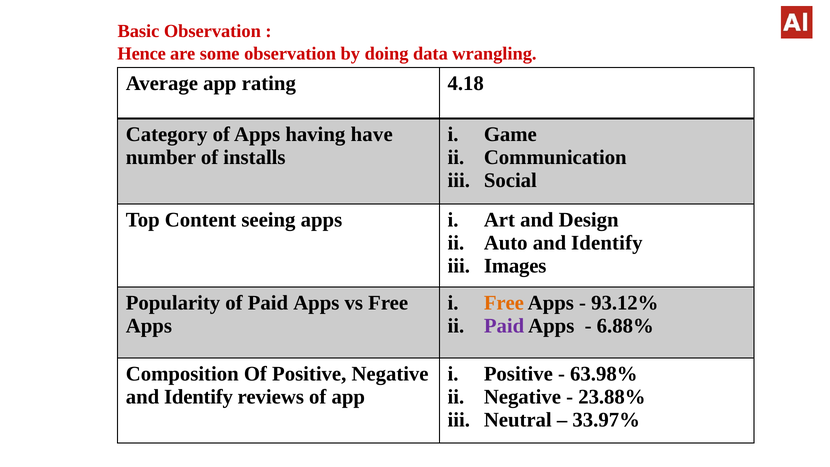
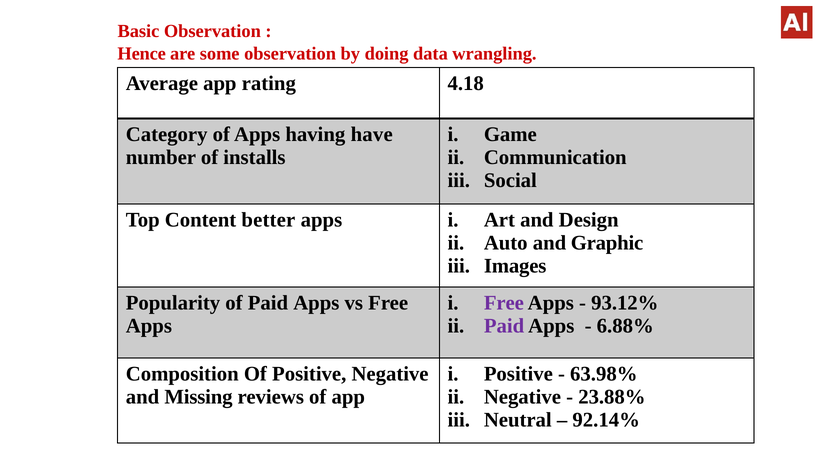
seeing: seeing -> better (268, 220)
Auto and Identify: Identify -> Graphic (607, 243)
Free colour: orange -> purple (504, 303)
Identify: Identify -> Missing (198, 397)
33.97%: 33.97% -> 92.14% (606, 420)
